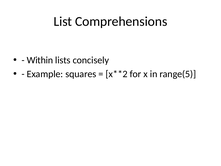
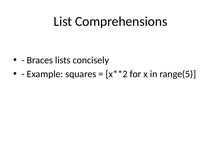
Within: Within -> Braces (40, 60)
